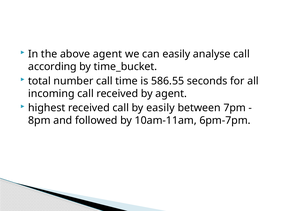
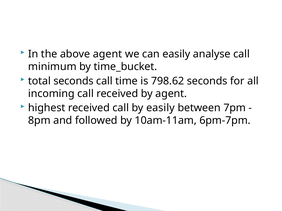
according: according -> minimum (52, 67)
total number: number -> seconds (74, 81)
586.55: 586.55 -> 798.62 (168, 81)
